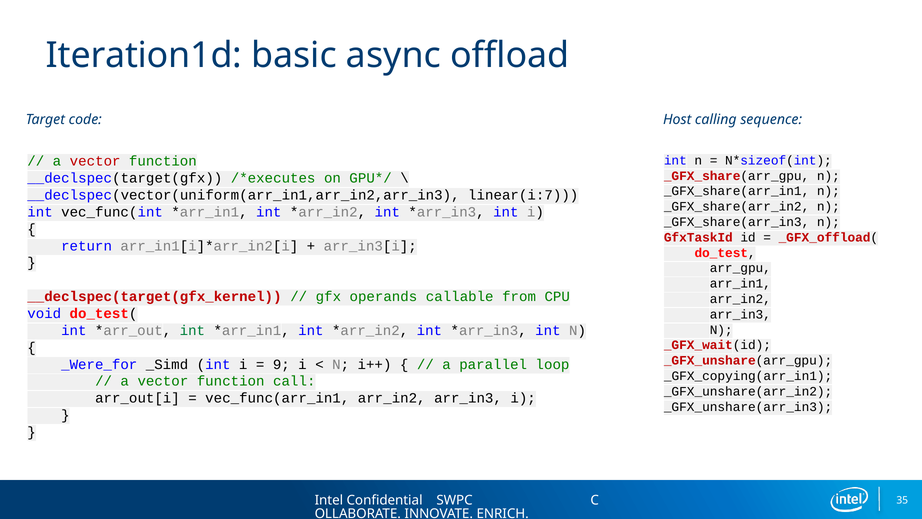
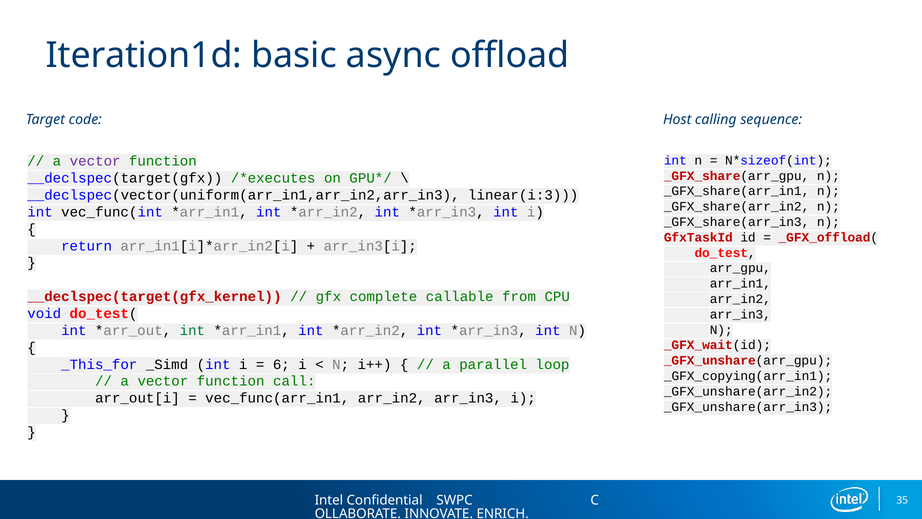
vector colour: red -> purple (95, 161)
linear(i:7: linear(i:7 -> linear(i:3 (523, 195)
operands: operands -> complete (383, 296)
_Were_for: _Were_for -> _This_for (99, 364)
9: 9 -> 6 (281, 364)
